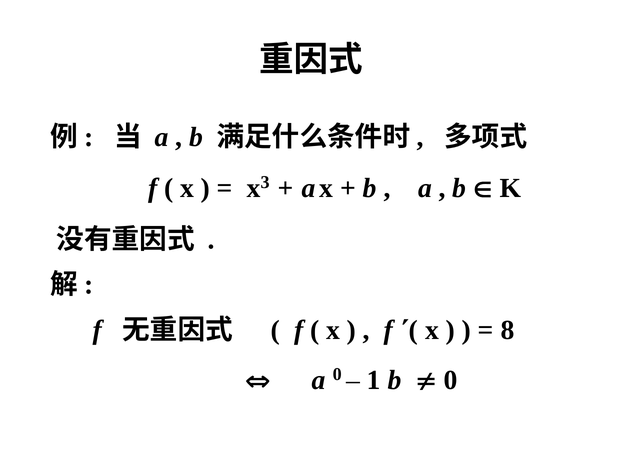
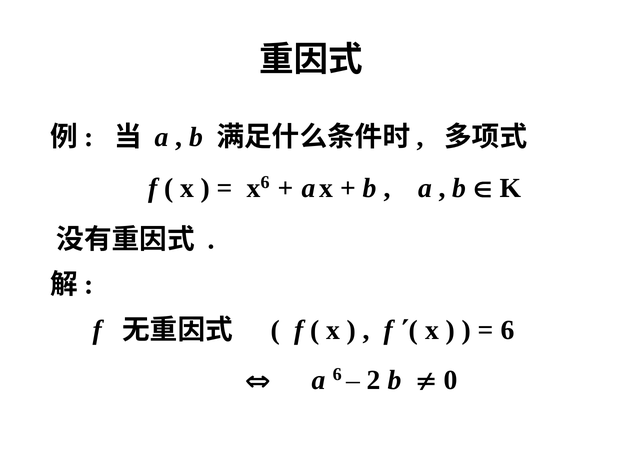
x 3: 3 -> 6 (265, 182)
8: 8 -> 6 (507, 330)
a 0: 0 -> 6 (337, 375)
1: 1 -> 2 (374, 381)
